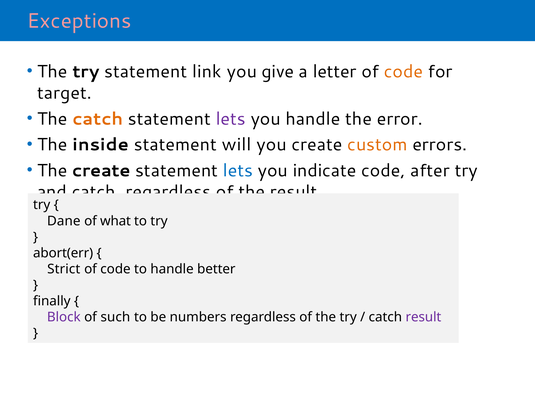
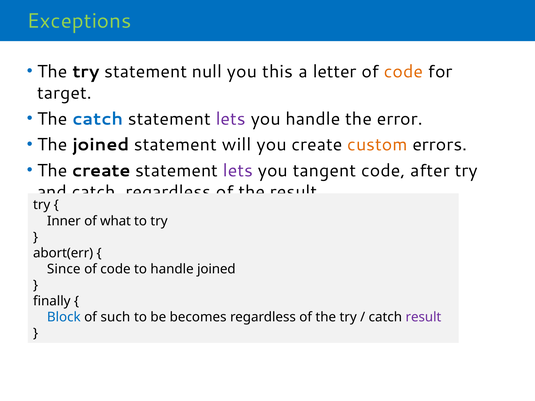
Exceptions colour: pink -> light green (79, 21)
link: link -> null (207, 72)
give: give -> this (278, 72)
catch colour: orange -> blue (98, 119)
The inside: inside -> joined (101, 145)
lets colour: blue -> purple (238, 171)
indicate: indicate -> tangent (324, 171)
Dane: Dane -> Inner (64, 221)
Strict: Strict -> Since (64, 269)
handle better: better -> joined (216, 269)
Block colour: purple -> blue (64, 317)
numbers: numbers -> becomes (198, 317)
